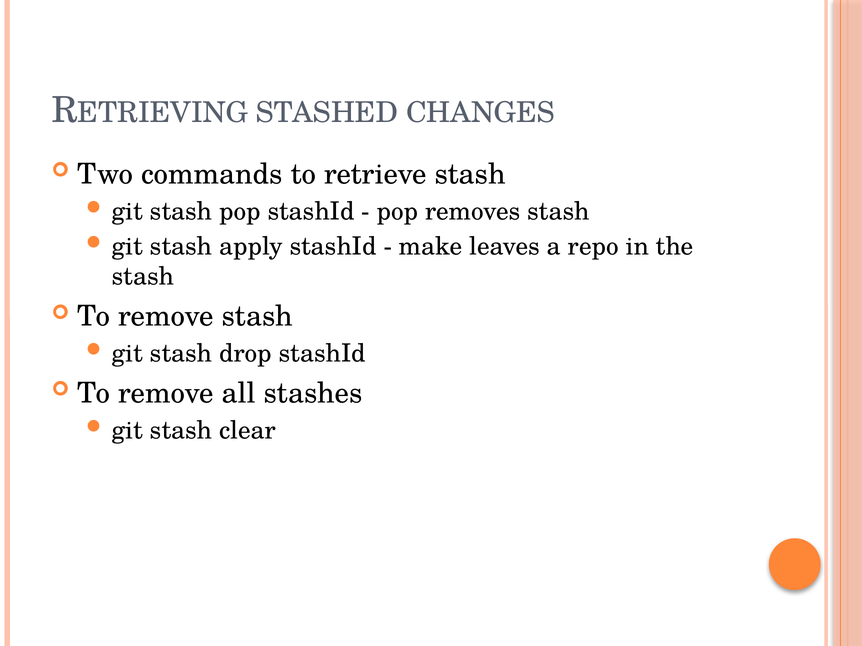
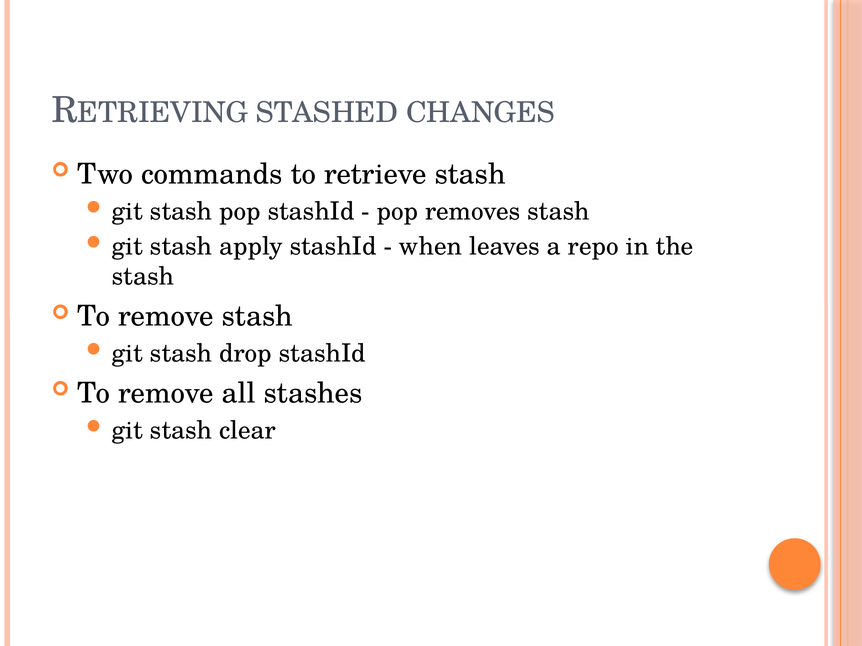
make: make -> when (431, 247)
